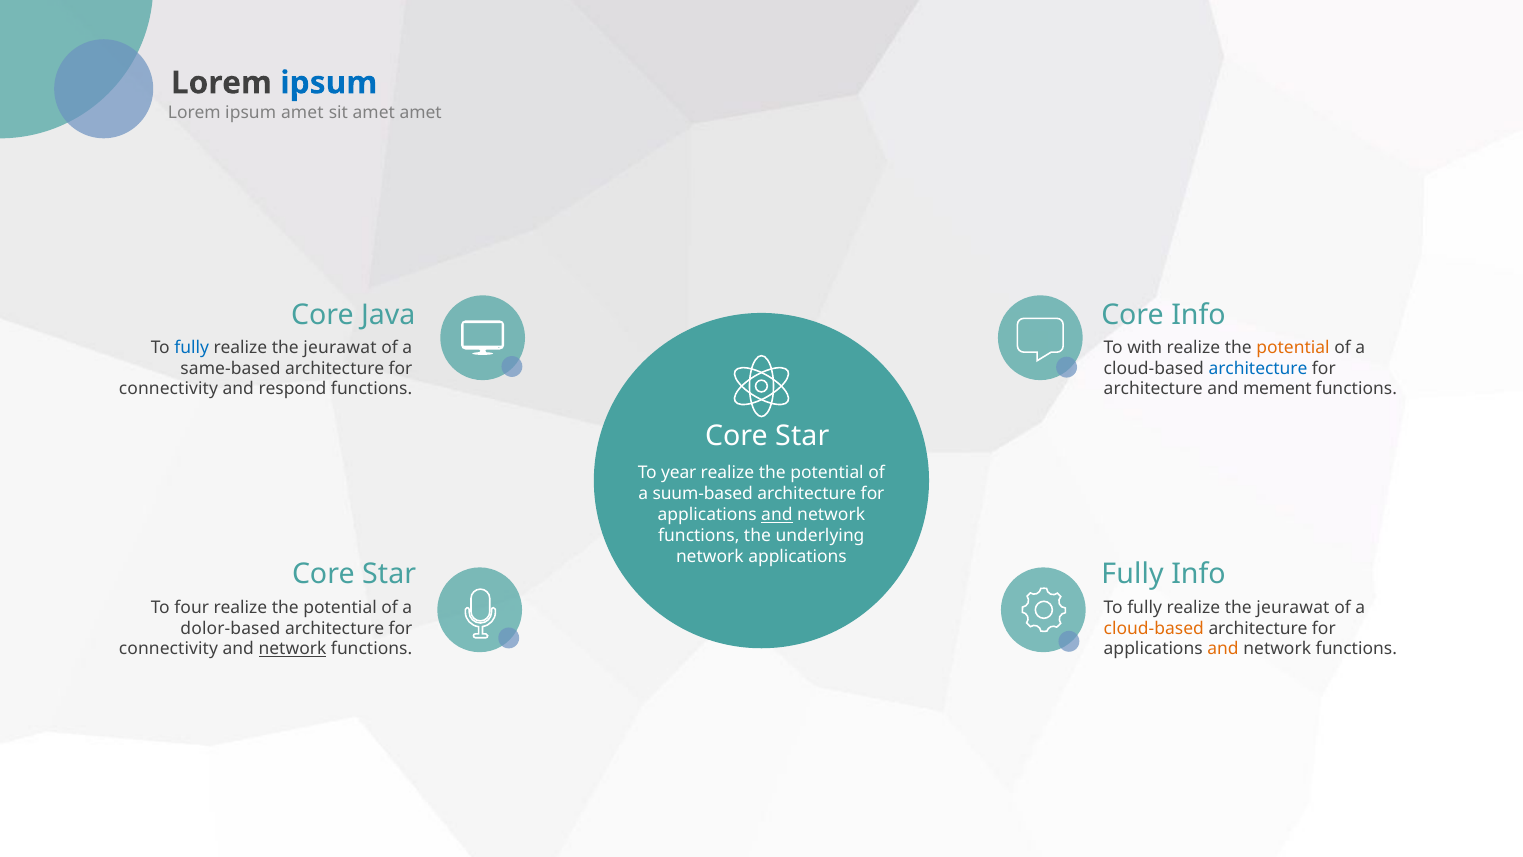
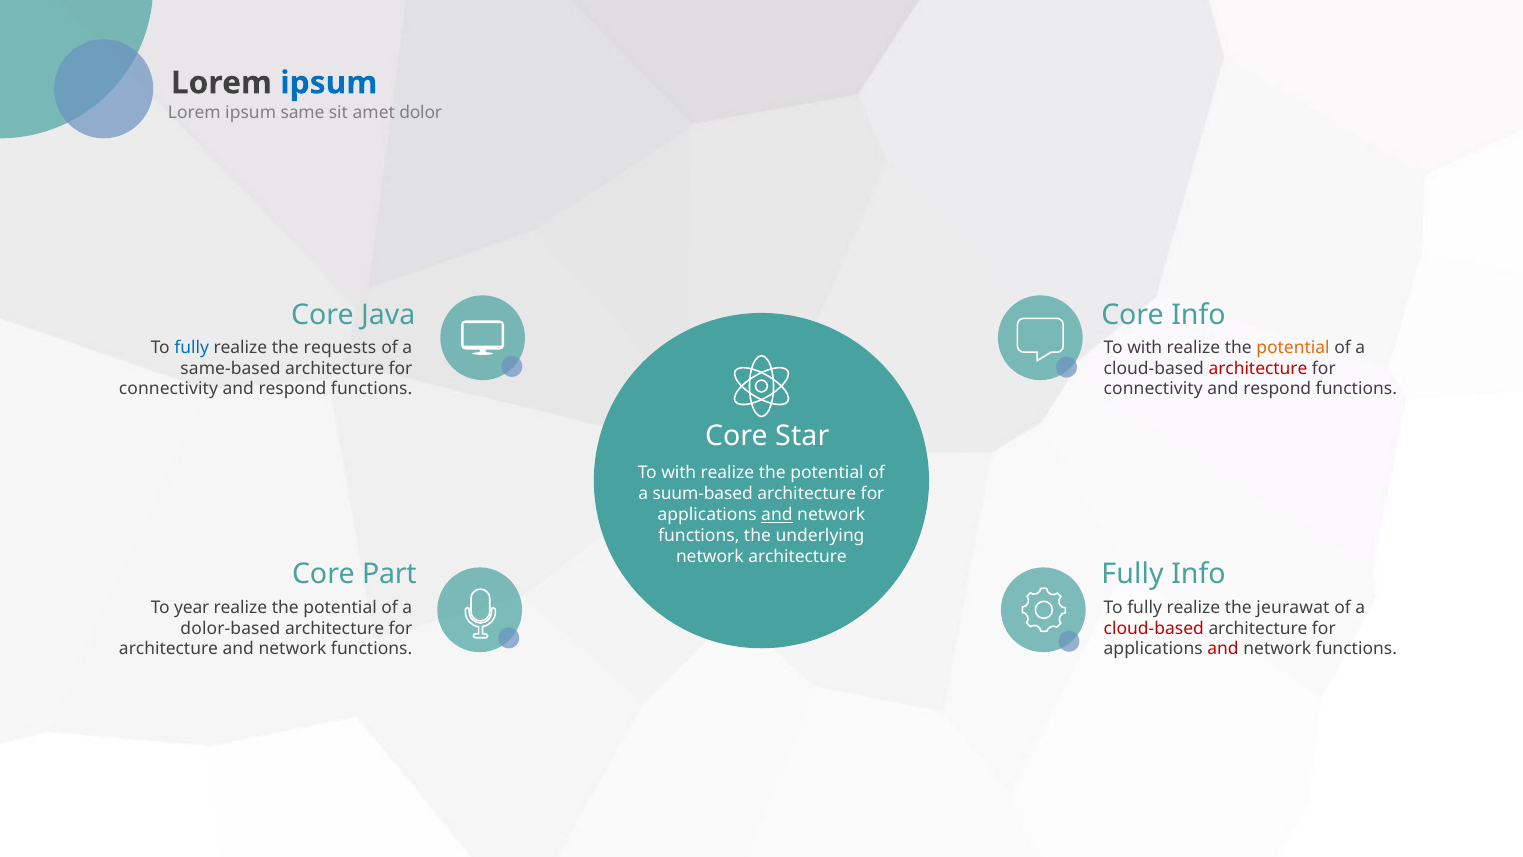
ipsum amet: amet -> same (303, 113)
amet amet: amet -> dolor (421, 113)
jeurawat: jeurawat -> requests (340, 347)
architecture colour: blue -> red (1258, 368)
architecture: architecture -> connectivity (1153, 389)
mement: mement -> respond (1277, 389)
year: year -> with (679, 473)
network applications: applications -> architecture (798, 557)
Star: Star -> Part (389, 574)
four: four -> year (192, 607)
cloud-based colour: orange -> red (1154, 628)
connectivity: connectivity -> architecture (169, 649)
network underline: present -> none (292, 649)
and colour: orange -> red (1223, 649)
